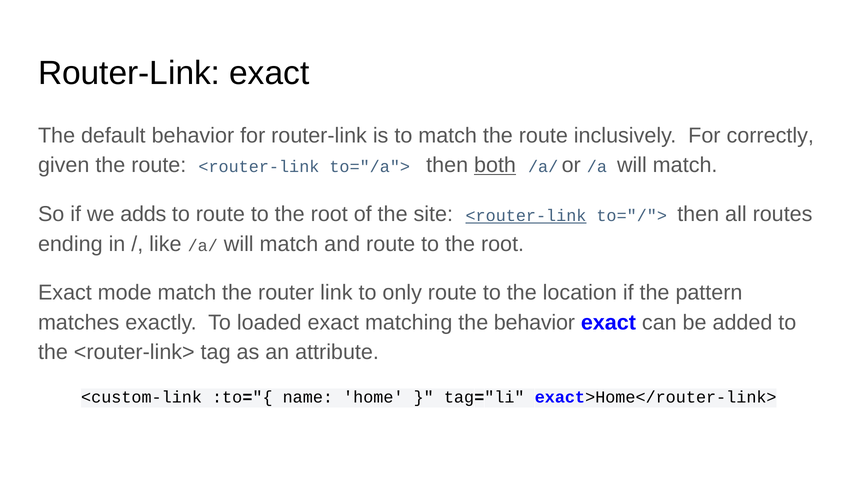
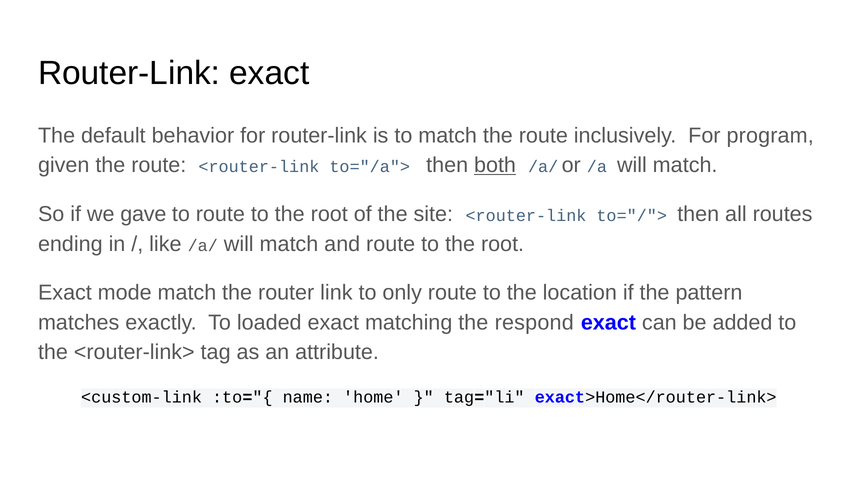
correctly: correctly -> program (770, 136)
adds: adds -> gave (143, 214)
<router-link underline: present -> none (526, 216)
the behavior: behavior -> respond (534, 322)
